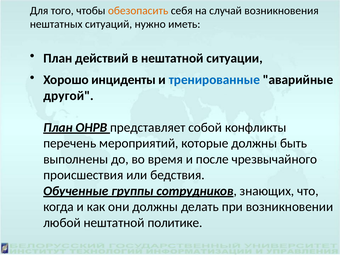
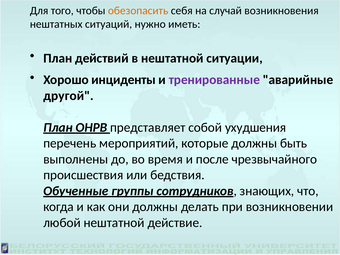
тренированные colour: blue -> purple (214, 80)
конфликты: конфликты -> ухудшения (256, 127)
политике: политике -> действие (175, 223)
